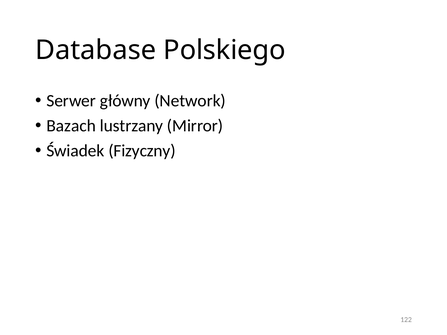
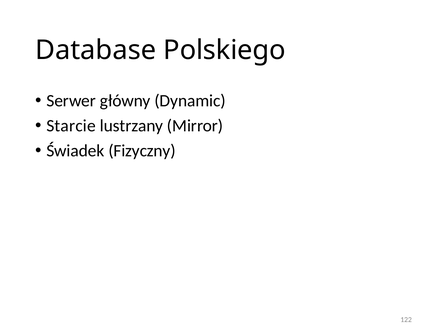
Network: Network -> Dynamic (190, 101)
Bazach: Bazach -> Starcie (71, 126)
